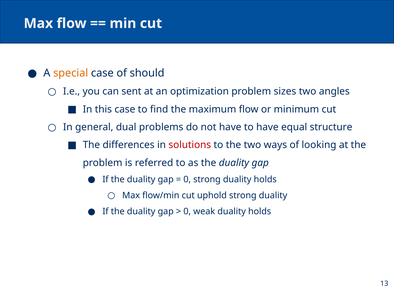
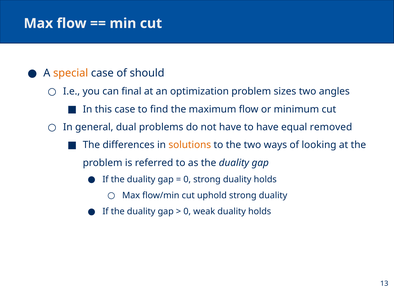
sent: sent -> final (131, 92)
structure: structure -> removed (331, 127)
solutions colour: red -> orange (190, 145)
